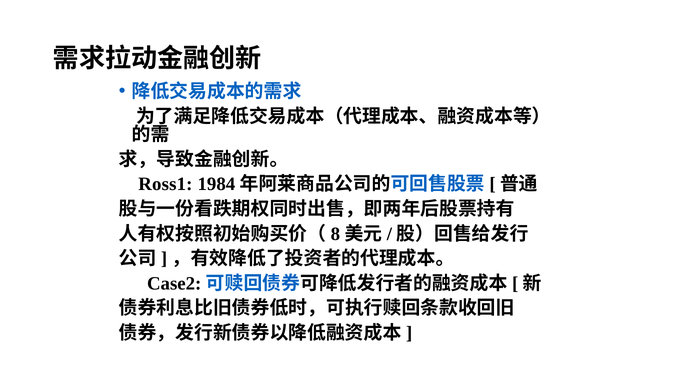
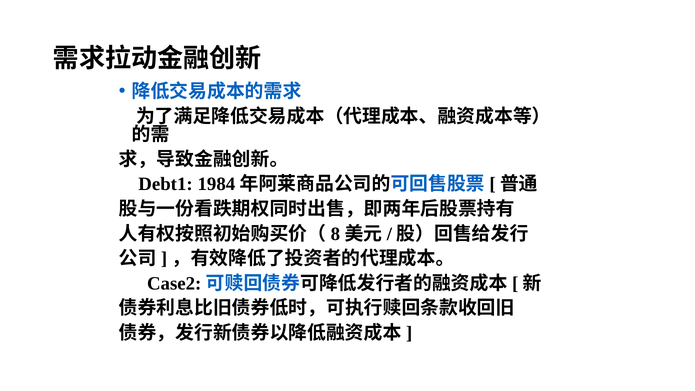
Ross1: Ross1 -> Debt1 (166, 184)
